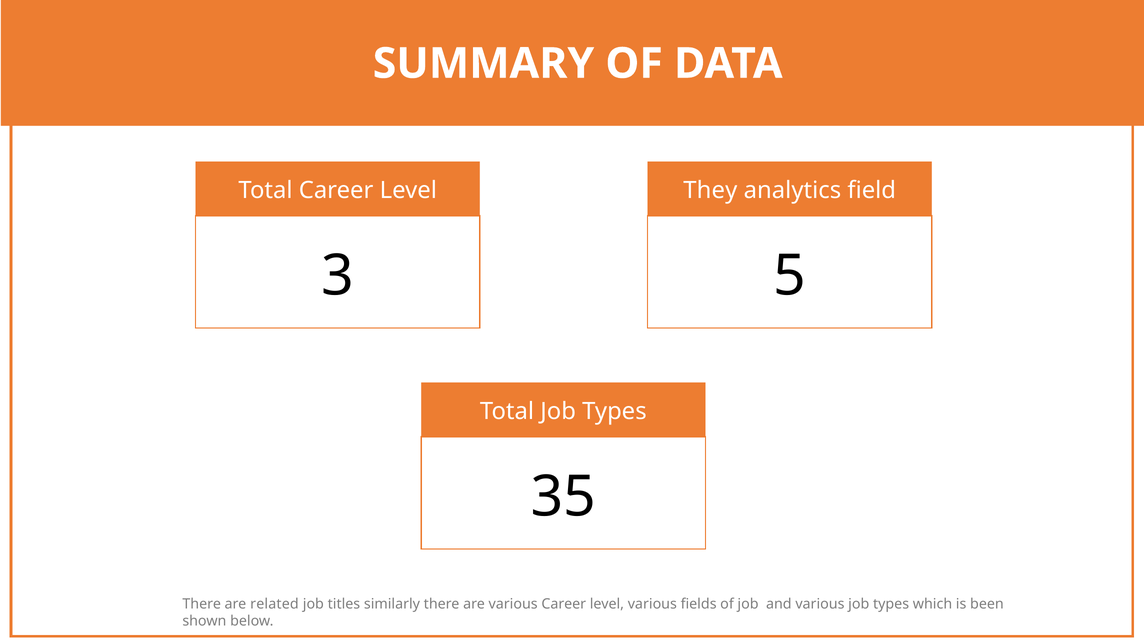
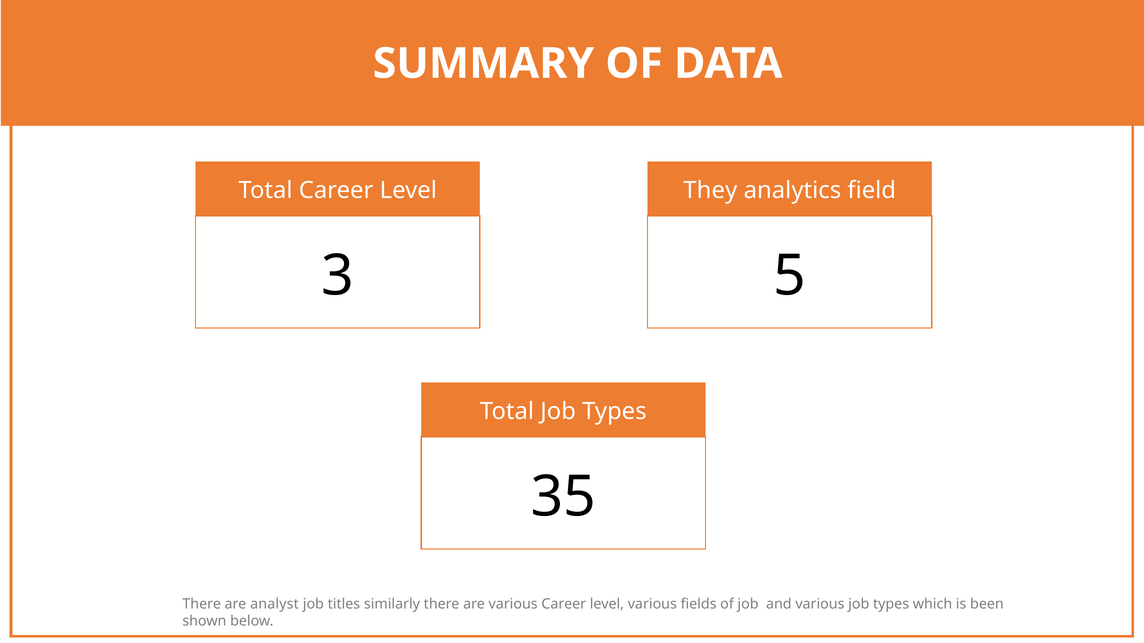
related: related -> analyst (274, 605)
